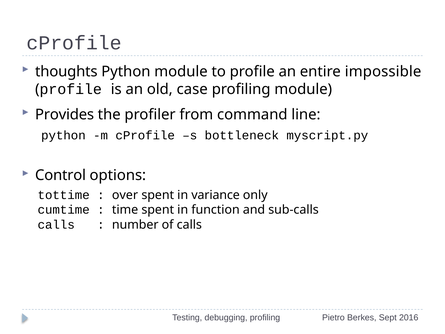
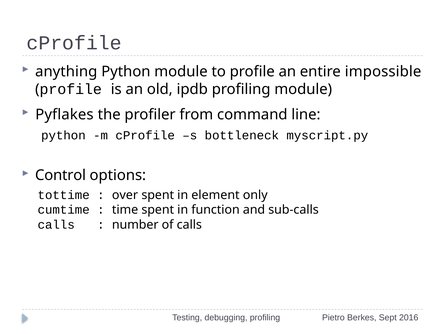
thoughts: thoughts -> anything (66, 71)
case: case -> ipdb (192, 89)
Provides: Provides -> Pyflakes (64, 114)
variance: variance -> element (215, 195)
